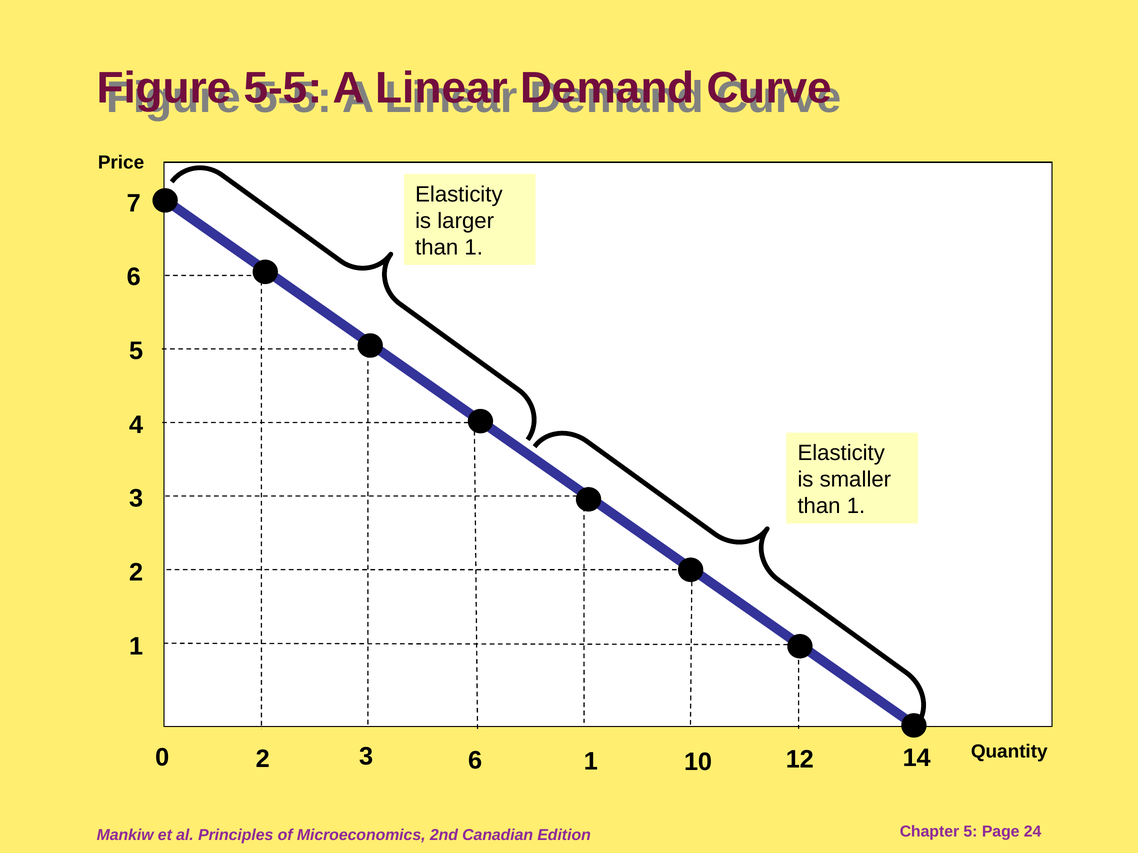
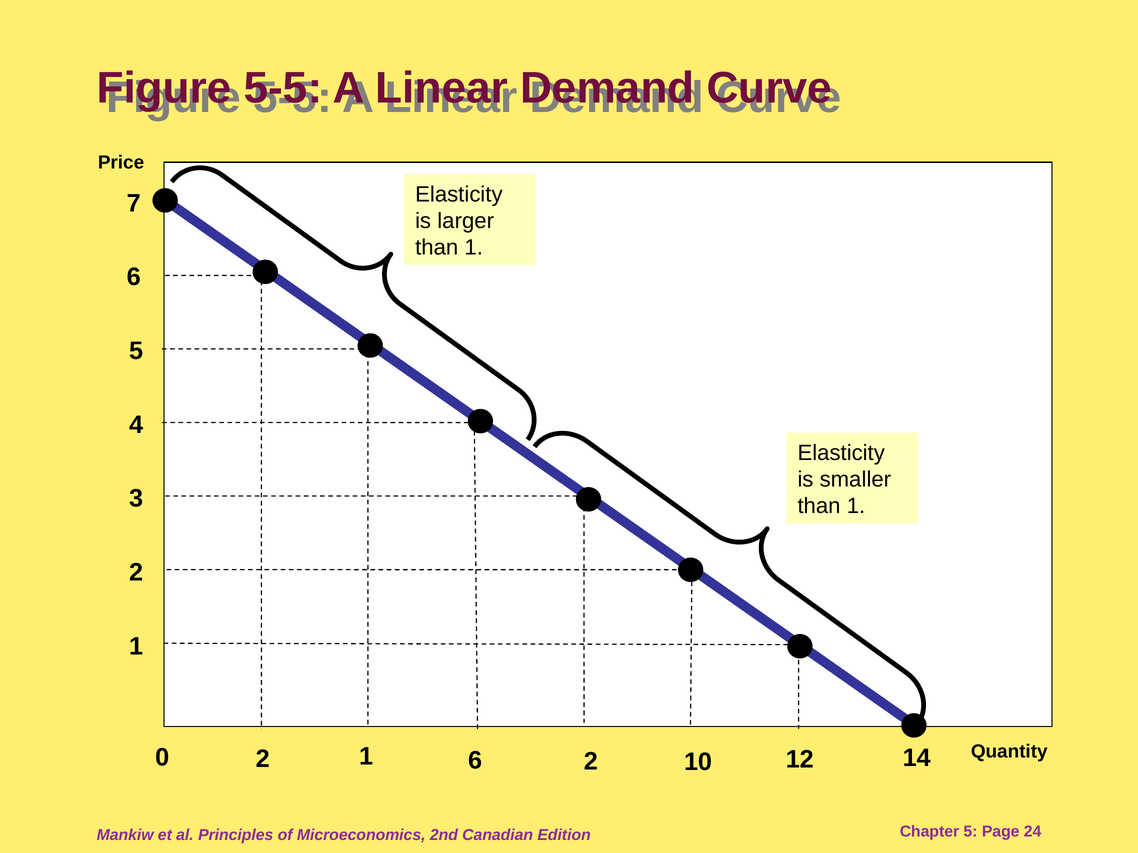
3: 3 -> 1 (366, 757)
6 1: 1 -> 2 (591, 762)
